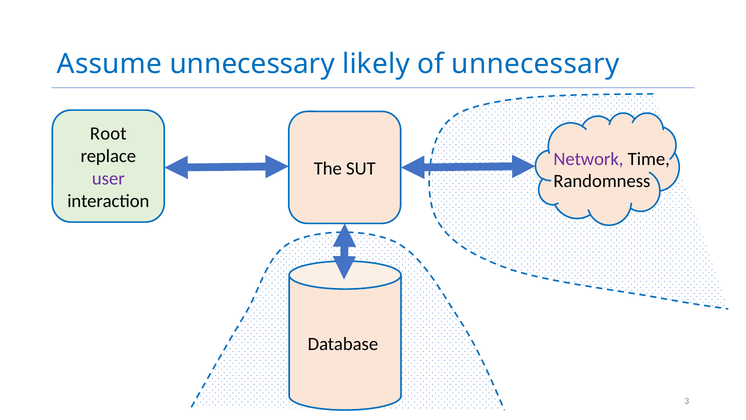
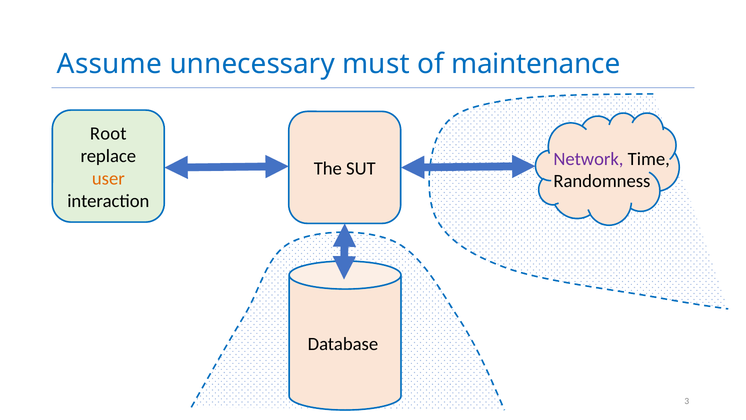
likely: likely -> must (376, 64)
of unnecessary: unnecessary -> maintenance (536, 64)
user colour: purple -> orange (108, 178)
